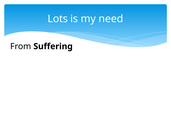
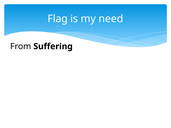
Lots: Lots -> Flag (58, 19)
